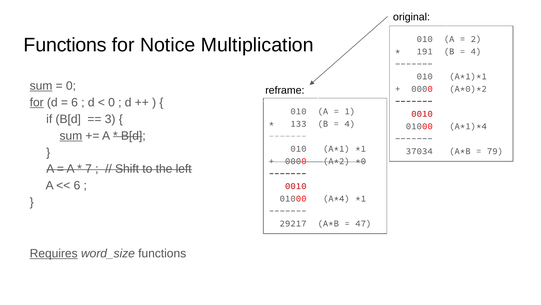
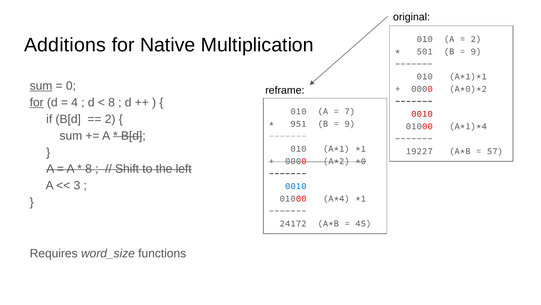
Functions: Functions -> Additions (65, 45)
Notice: Notice -> Native (168, 45)
191: 191 -> 501 (425, 51)
4: 4 -> 9 (476, 51)
6: 6 -> 4 (75, 102)
0: 0 -> 8 (112, 102)
1: 1 -> 7 (350, 111)
3: 3 -> 2 (110, 119)
133: 133 -> 951 (298, 123)
4: 4 -> 9 (350, 123)
sum underline: present -> none (71, 135)
37034: 37034 -> 19227 (419, 151)
79: 79 -> 57 (495, 151)
7: 7 -> 8 (89, 169)
6: 6 -> 3 (77, 185)
0010 colour: red -> blue (296, 186)
29217: 29217 -> 24172 (293, 223)
47: 47 -> 45 (363, 223)
Requires underline: present -> none (54, 253)
